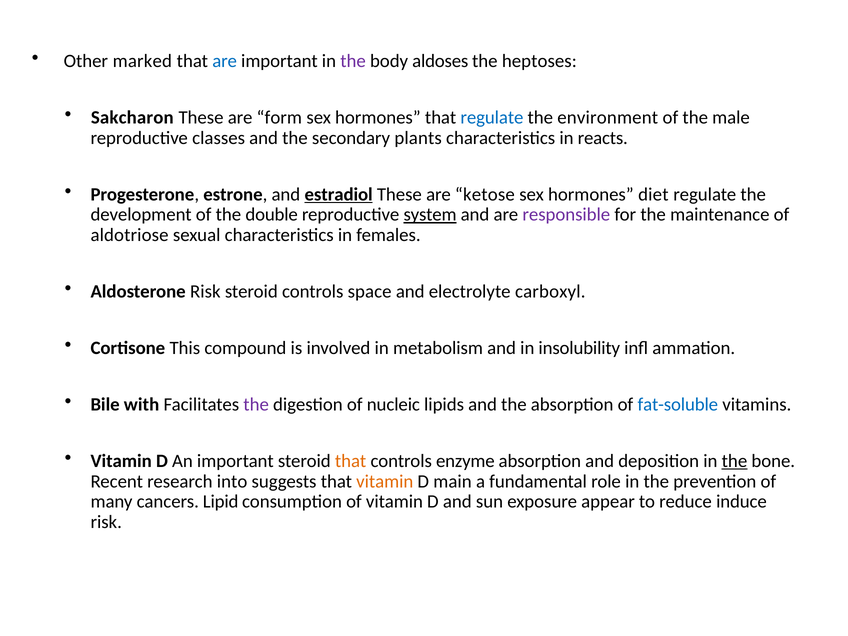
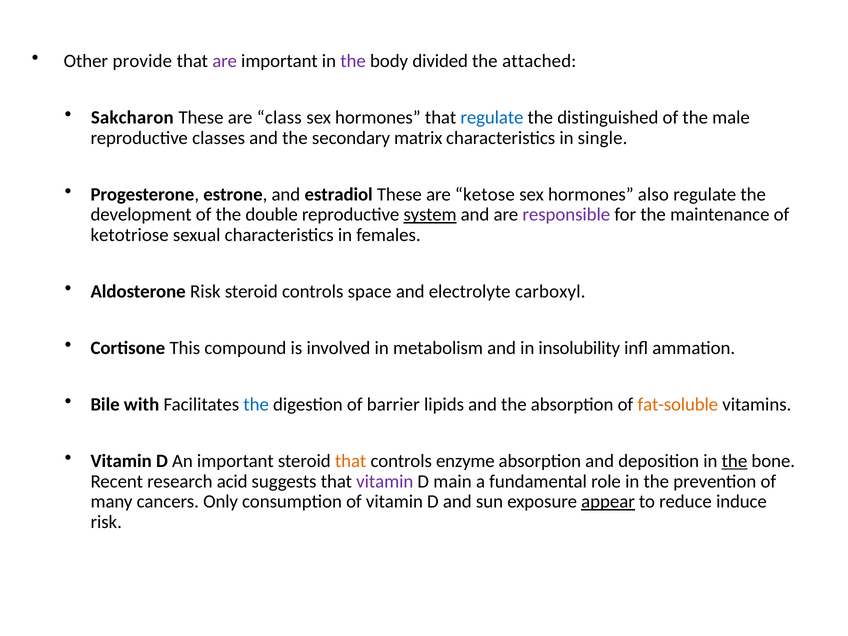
marked: marked -> provide (142, 61)
are colour: blue -> purple (225, 61)
aldoses: aldoses -> divided (440, 61)
heptoses: heptoses -> attached (539, 61)
form: form -> class (279, 118)
environment: environment -> distinguished (608, 118)
plants: plants -> matrix (418, 138)
reacts: reacts -> single (603, 138)
estradiol underline: present -> none (339, 194)
diet: diet -> also (653, 194)
aldotriose: aldotriose -> ketotriose (130, 235)
the colour: purple -> blue (256, 404)
nucleic: nucleic -> barrier (393, 404)
fat-soluble colour: blue -> orange (678, 404)
into: into -> acid (232, 481)
vitamin colour: orange -> purple (385, 481)
Lipid: Lipid -> Only (221, 502)
appear underline: none -> present (608, 502)
